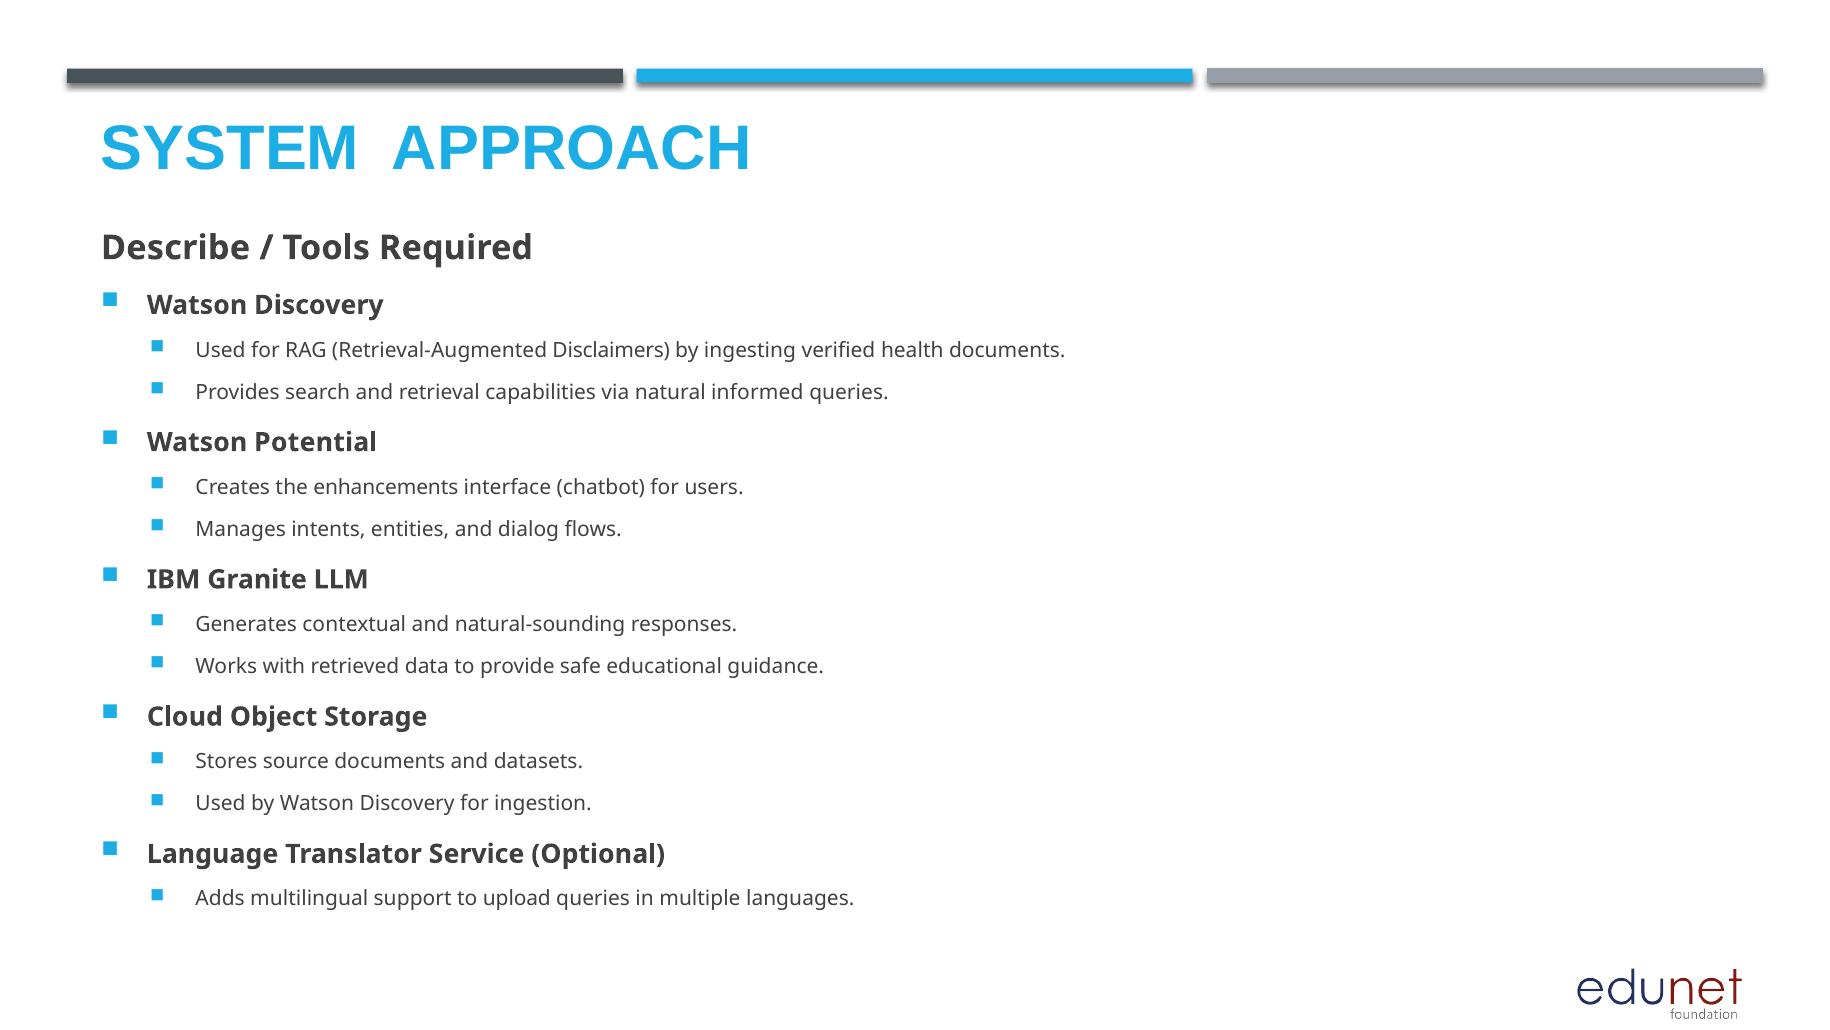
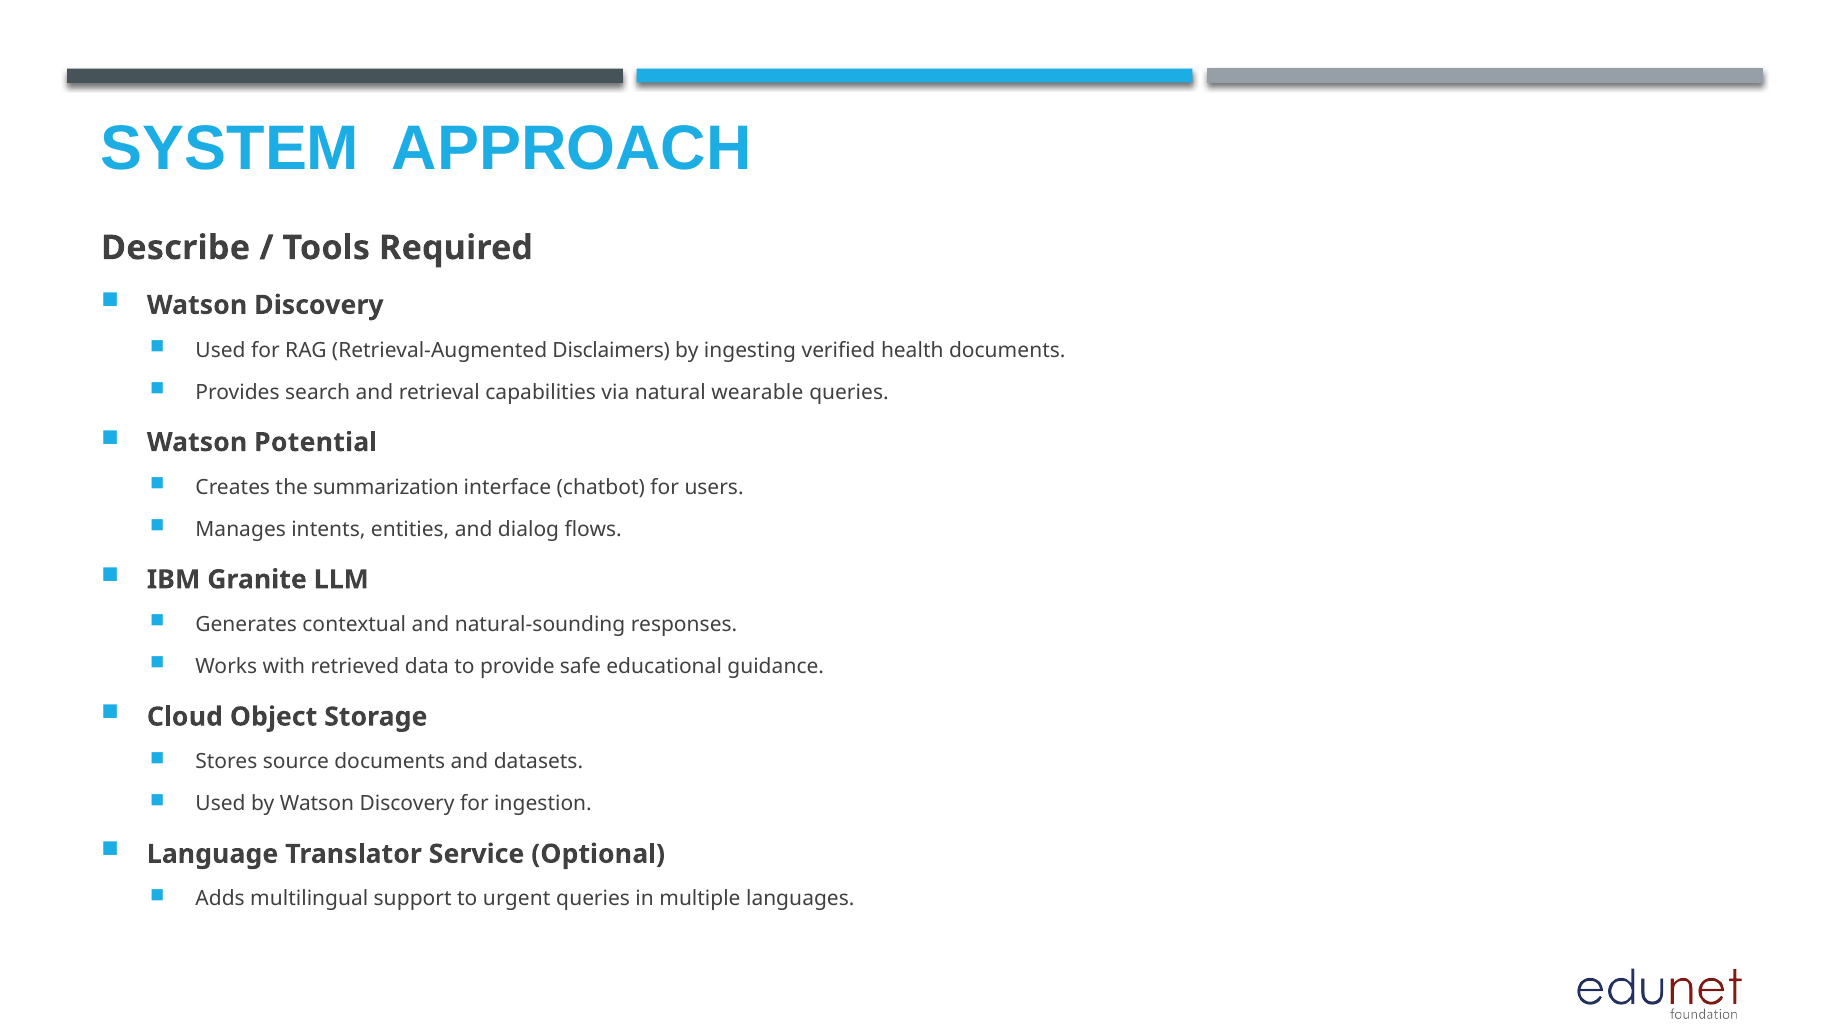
informed: informed -> wearable (757, 392)
enhancements: enhancements -> summarization (386, 487)
upload: upload -> urgent (517, 898)
